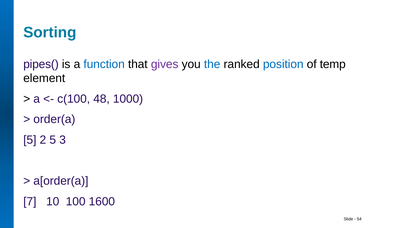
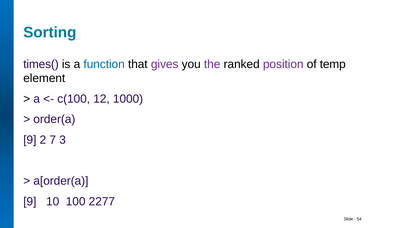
pipes(: pipes( -> times( (41, 64)
the colour: blue -> purple (212, 64)
position colour: blue -> purple (283, 64)
48: 48 -> 12 (102, 99)
5: 5 -> 9 (30, 140)
2 5: 5 -> 7 (53, 140)
7: 7 -> 9 (30, 201)
1600: 1600 -> 2277 (102, 201)
